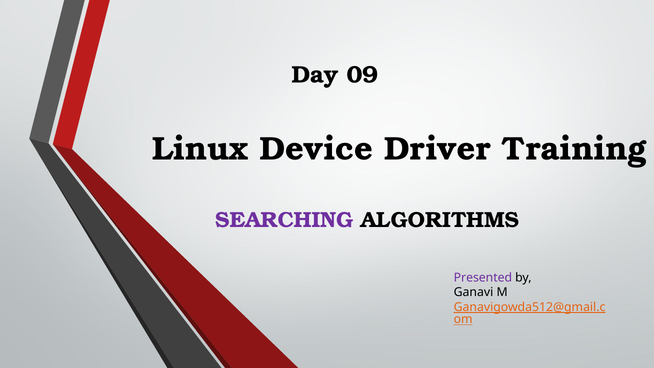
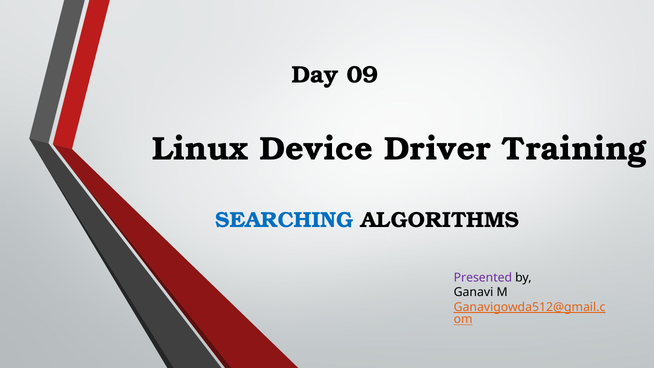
SEARCHING colour: purple -> blue (284, 220)
